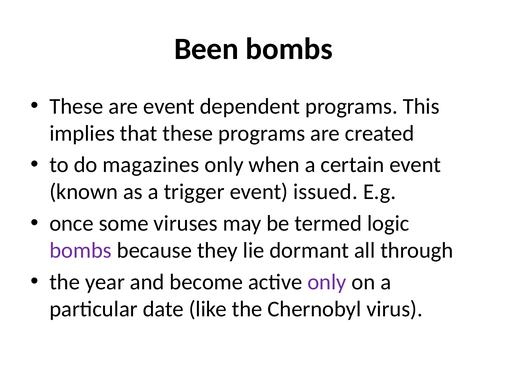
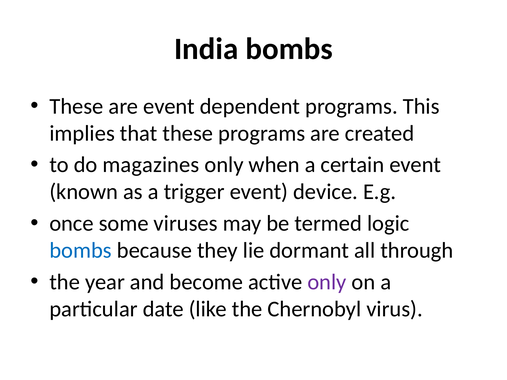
Been: Been -> India (206, 49)
issued: issued -> device (326, 192)
bombs colour: purple -> blue (81, 251)
